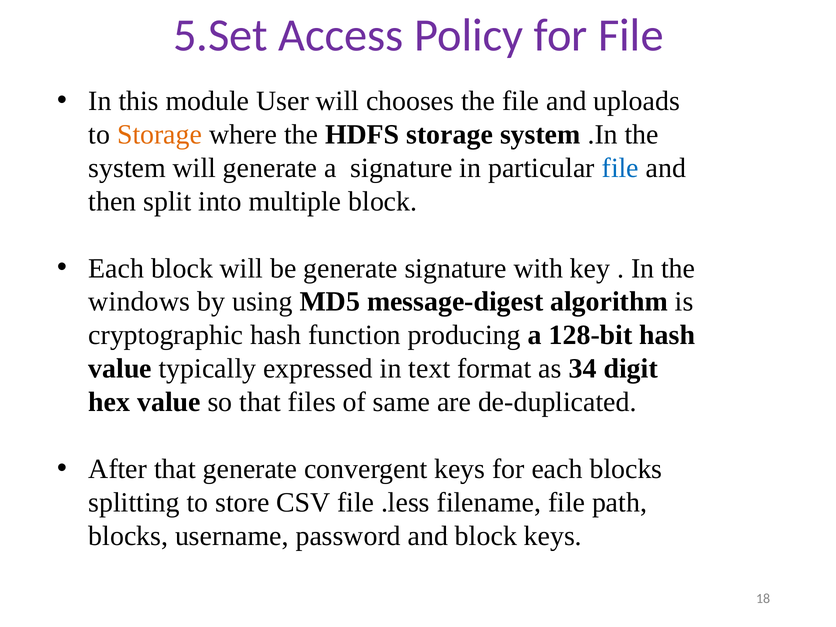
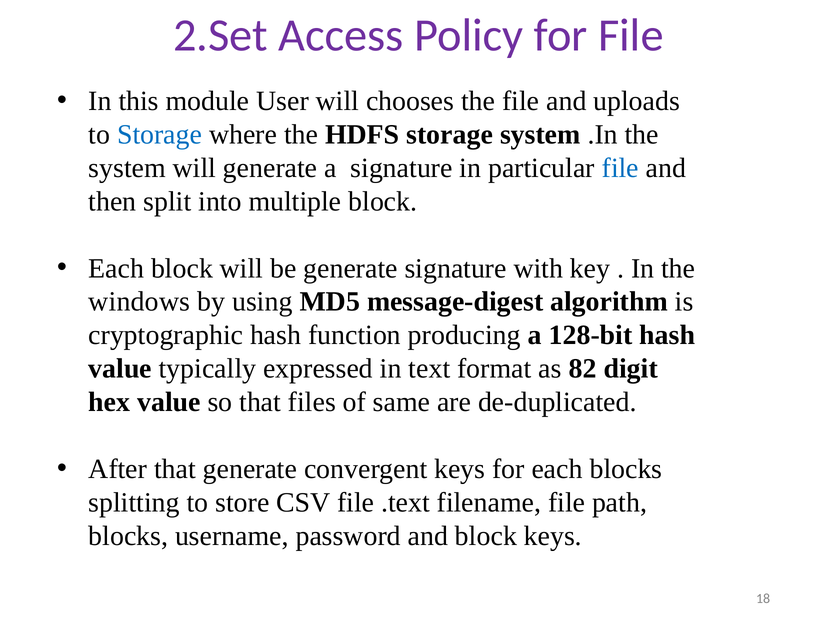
5.Set: 5.Set -> 2.Set (220, 35)
Storage colour: orange -> blue (160, 135)
34: 34 -> 82 (583, 369)
.less: .less -> .text (405, 502)
